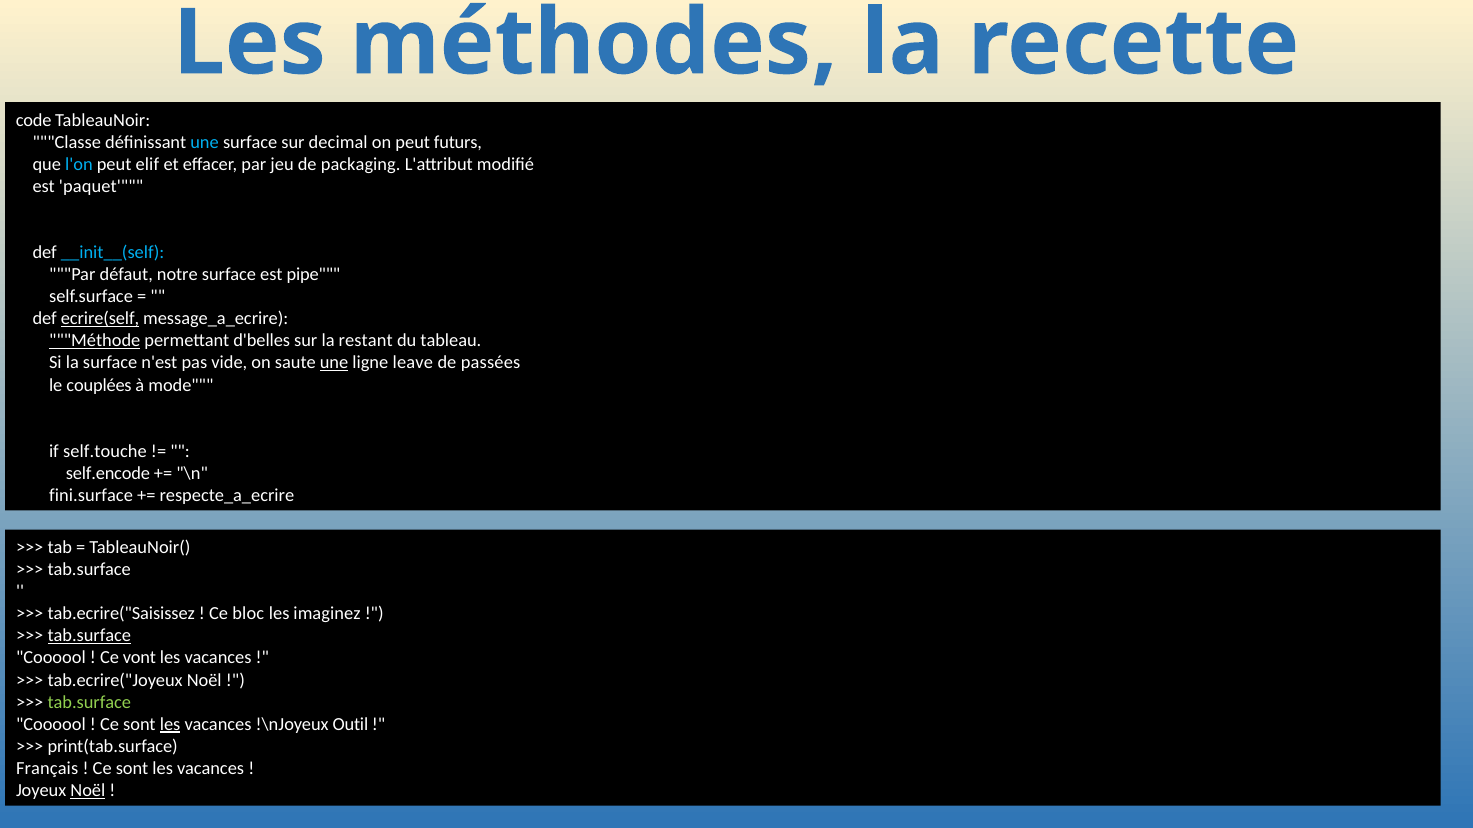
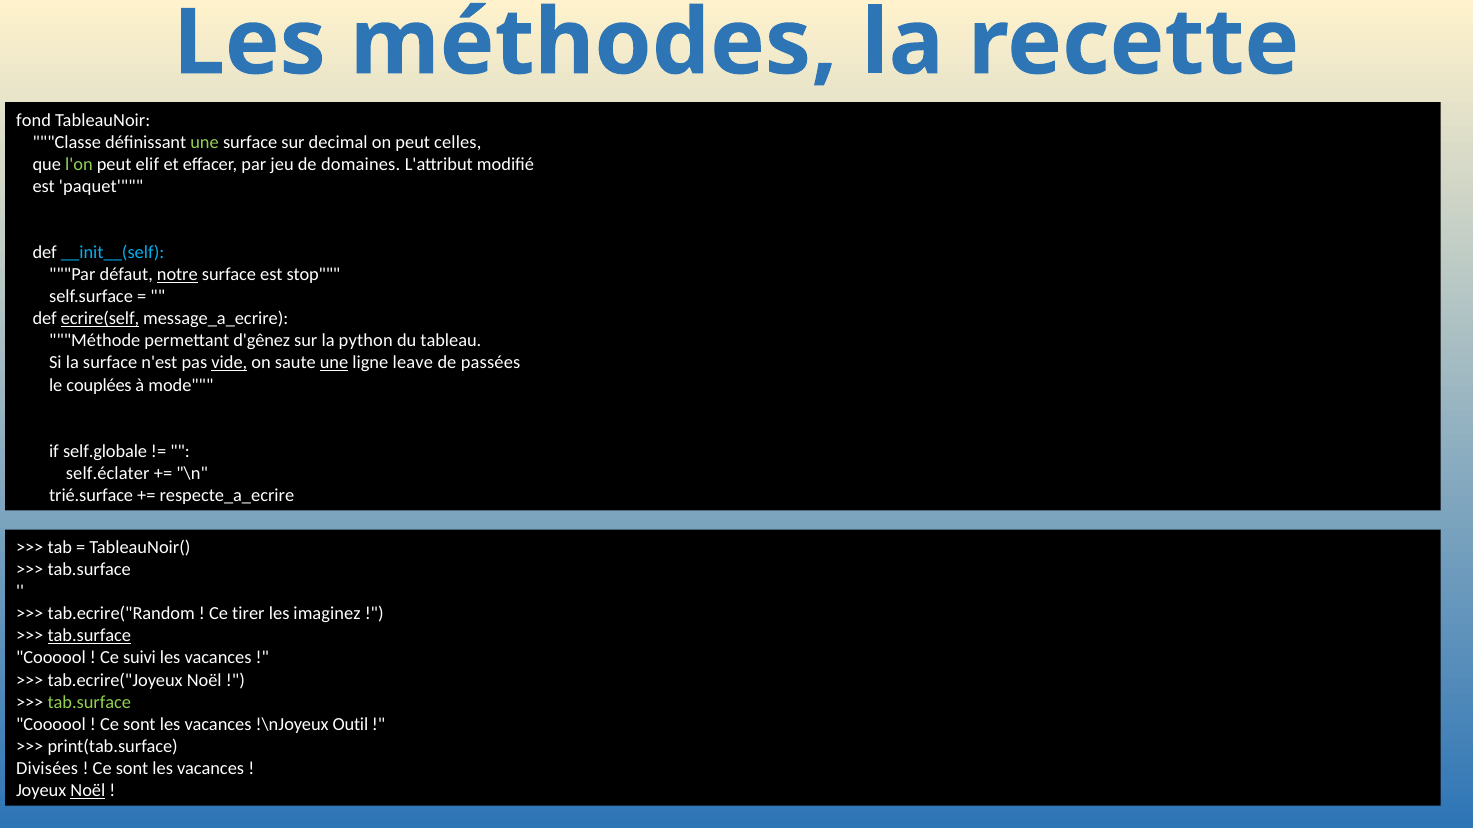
code: code -> fond (34, 120)
une colour: light blue -> light green (205, 142)
futurs: futurs -> celles (458, 142)
l'on colour: light blue -> light green (79, 164)
packaging: packaging -> domaines (361, 164)
notre underline: none -> present (177, 275)
pipe: pipe -> stop (313, 275)
Méthode underline: present -> none (95, 341)
d'belles: d'belles -> d'gênez (262, 341)
restant: restant -> python (366, 341)
vide underline: none -> present (229, 363)
self.touche: self.touche -> self.globale (105, 451)
self.encode: self.encode -> self.éclater (108, 474)
fini.surface: fini.surface -> trié.surface (91, 496)
tab.ecrire("Saisissez: tab.ecrire("Saisissez -> tab.ecrire("Random (121, 614)
bloc: bloc -> tirer (248, 614)
vont: vont -> suivi (139, 658)
les underline: present -> none (170, 725)
Français: Français -> Divisées (47, 769)
